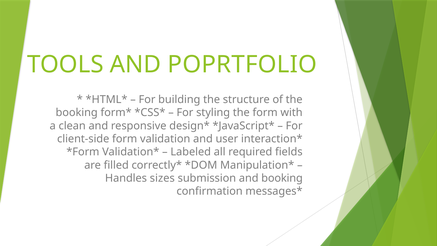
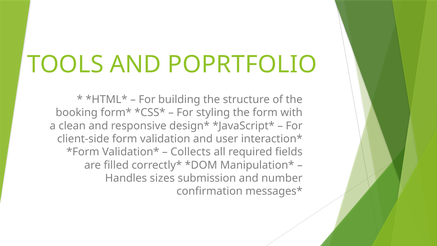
Labeled: Labeled -> Collects (191, 152)
and booking: booking -> number (282, 178)
